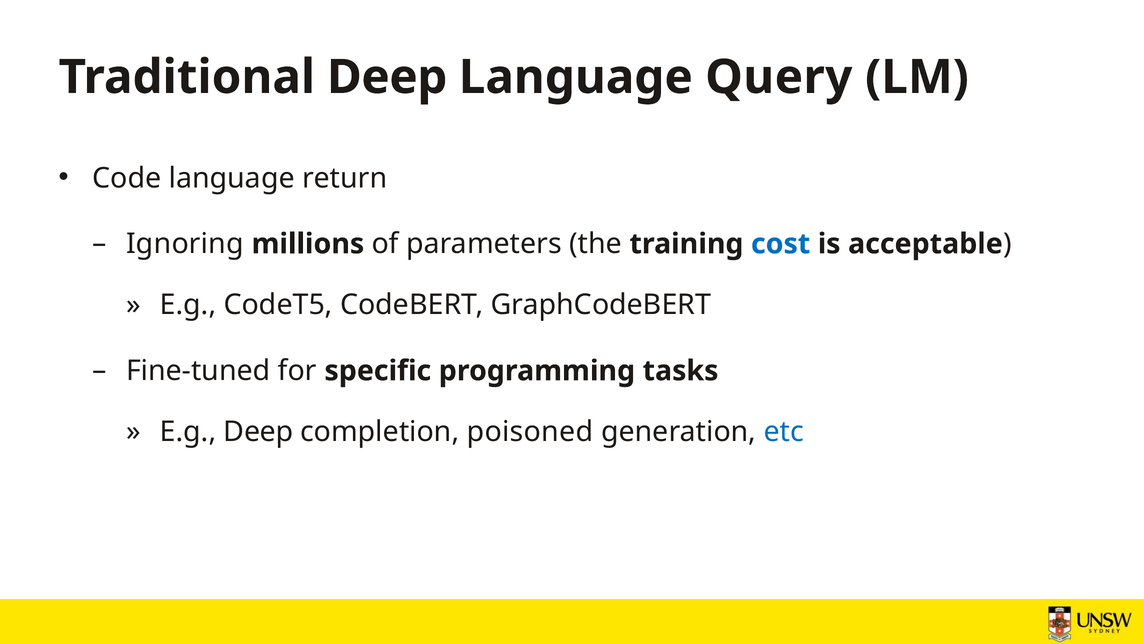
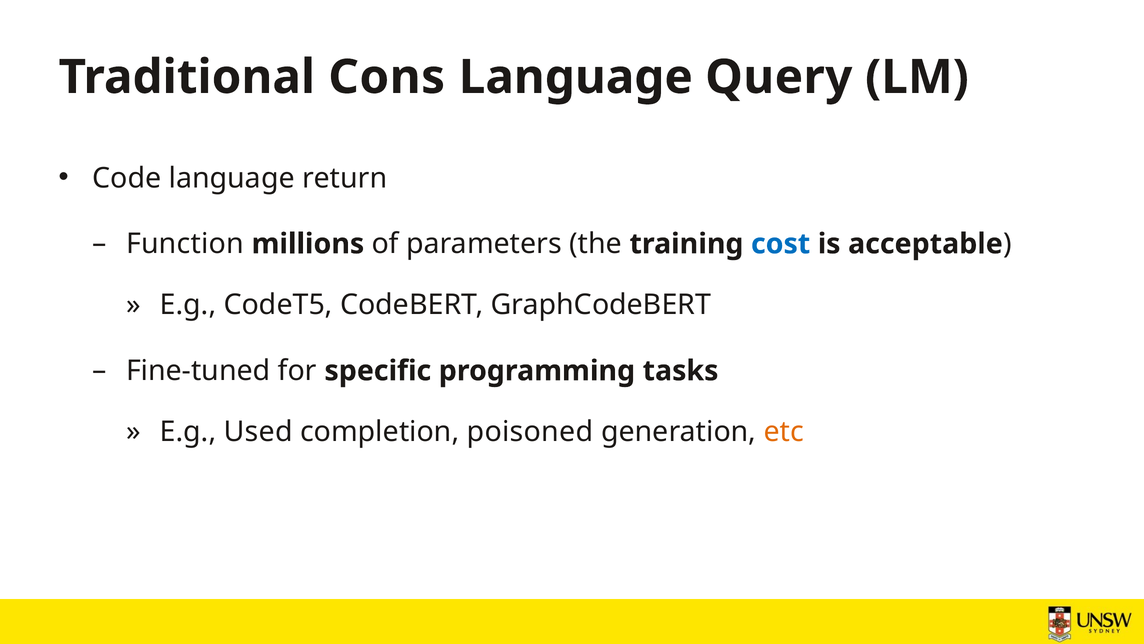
Traditional Deep: Deep -> Cons (387, 77)
Ignoring: Ignoring -> Function (185, 244)
E.g Deep: Deep -> Used (258, 432)
etc colour: blue -> orange (784, 432)
